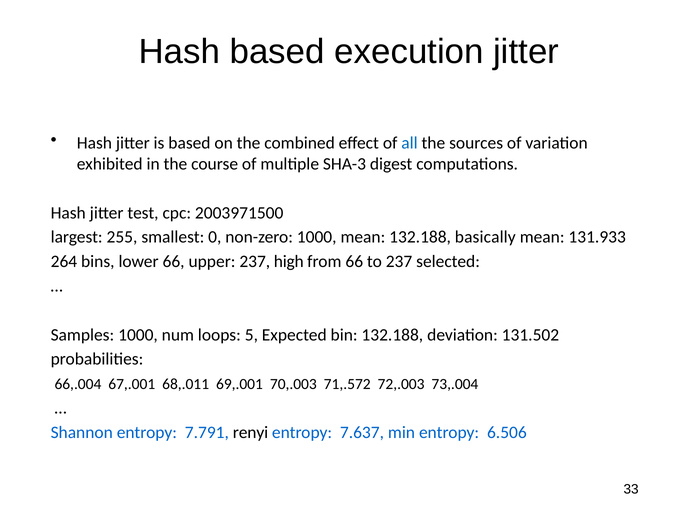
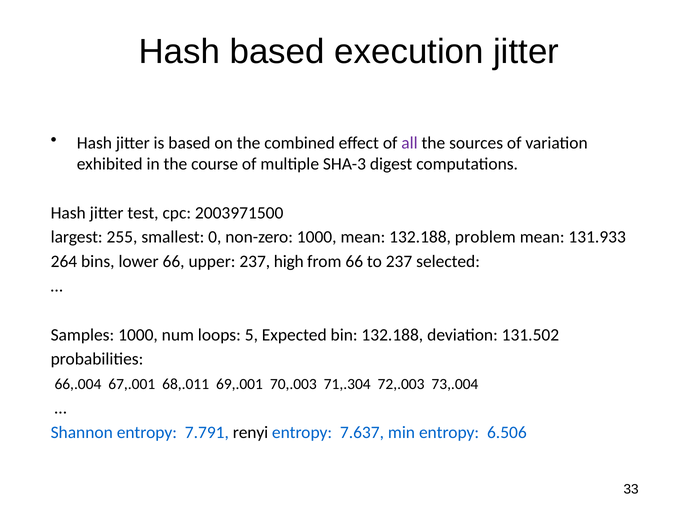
all colour: blue -> purple (409, 143)
basically: basically -> problem (485, 237)
71,.572: 71,.572 -> 71,.304 (347, 385)
